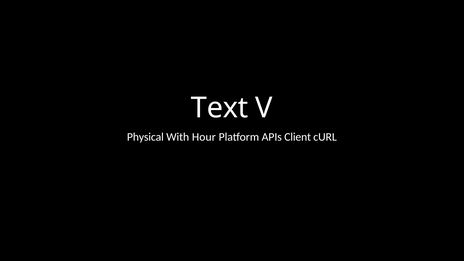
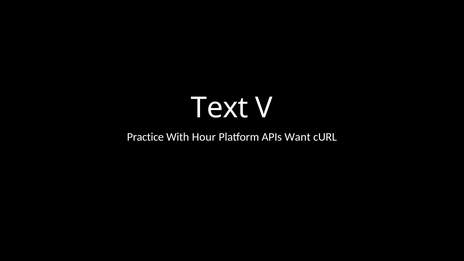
Physical: Physical -> Practice (145, 137)
Client: Client -> Want (298, 137)
